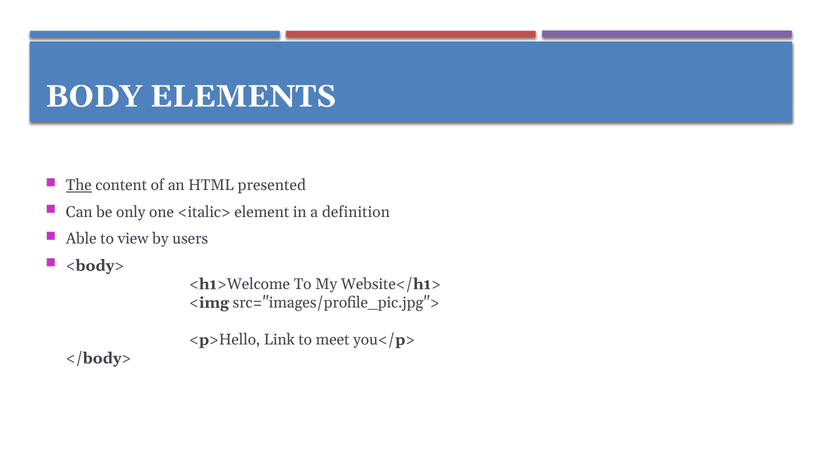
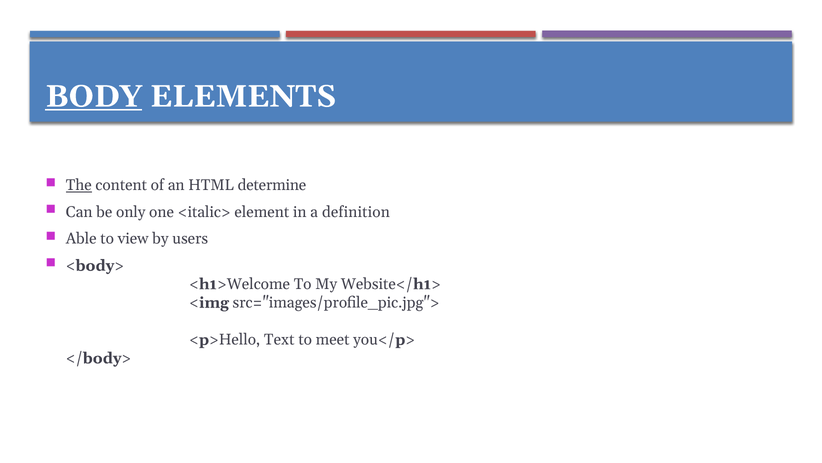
BODY underline: none -> present (94, 96)
presented: presented -> determine (272, 185)
Link: Link -> Text (279, 339)
